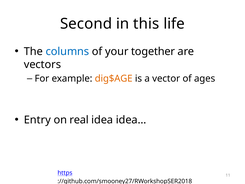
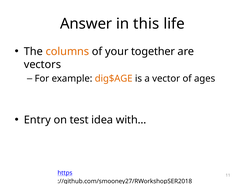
Second: Second -> Answer (86, 24)
columns colour: blue -> orange (67, 51)
real: real -> test (79, 120)
idea…: idea… -> with… (131, 120)
